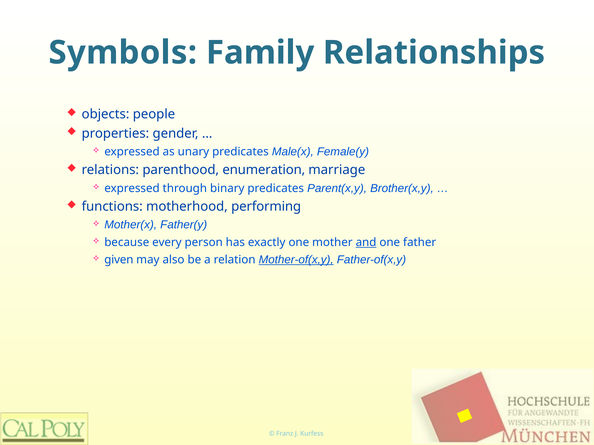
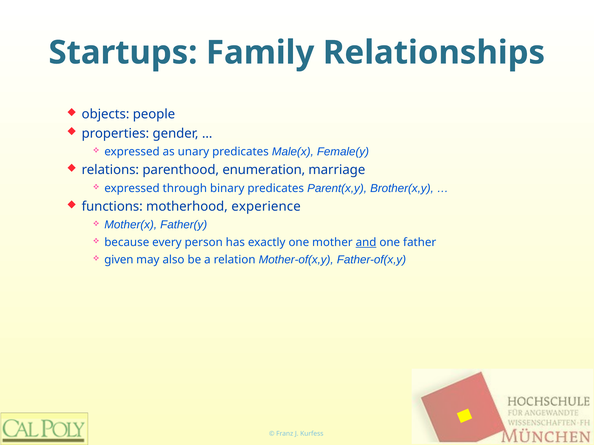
Symbols: Symbols -> Startups (123, 53)
performing: performing -> experience (266, 207)
Mother-of(x,y underline: present -> none (296, 260)
